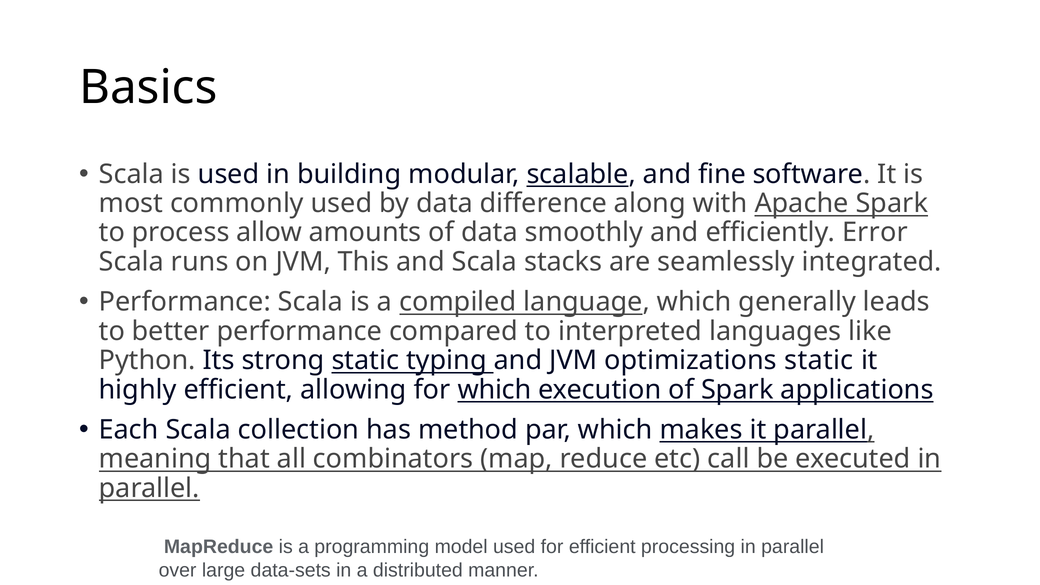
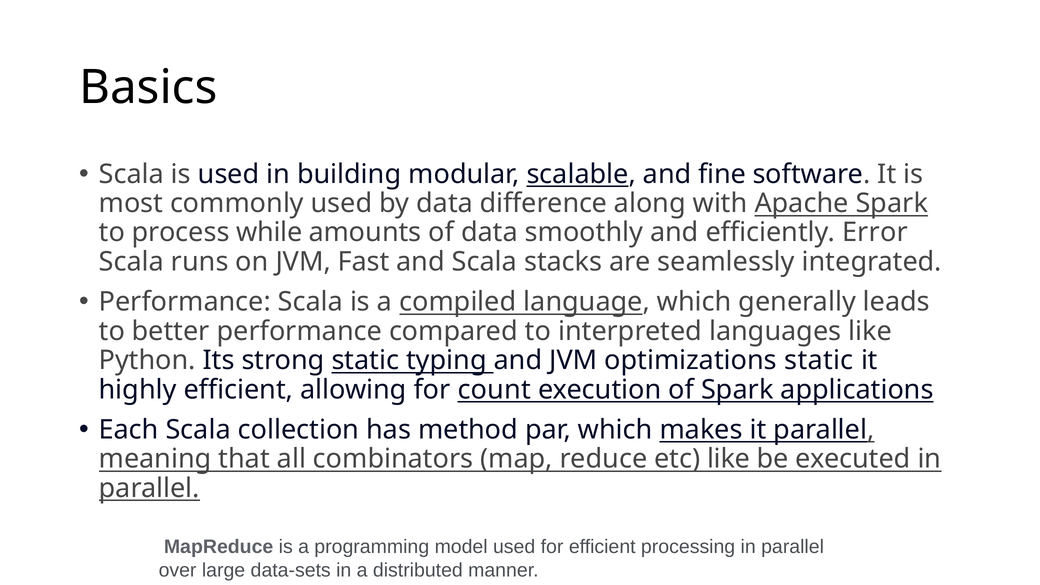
allow: allow -> while (269, 233)
This: This -> Fast (364, 262)
for which: which -> count (494, 390)
etc call: call -> like (729, 459)
